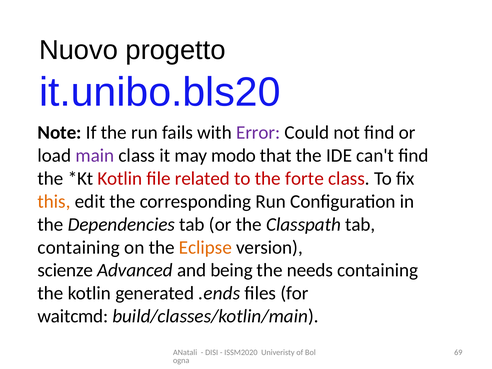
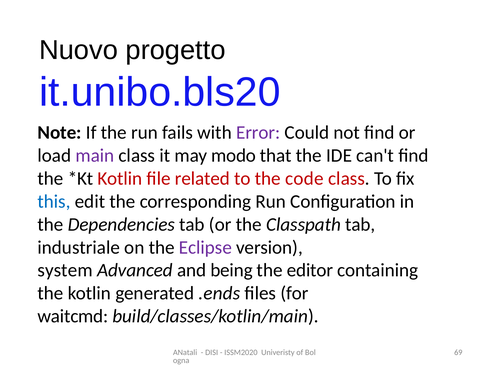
forte: forte -> code (304, 178)
this colour: orange -> blue (54, 201)
containing: containing -> industriale (79, 247)
Eclipse colour: orange -> purple (205, 247)
scienze: scienze -> system (65, 270)
needs: needs -> editor (310, 270)
